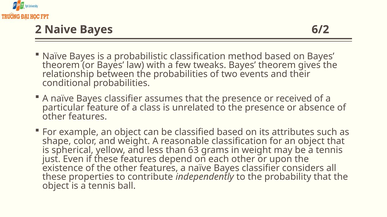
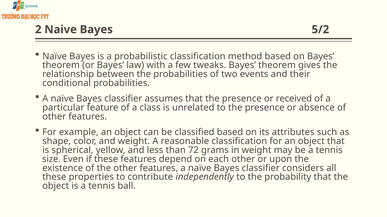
6/2: 6/2 -> 5/2 (320, 30)
63: 63 -> 72 (193, 150)
just: just -> size (51, 159)
